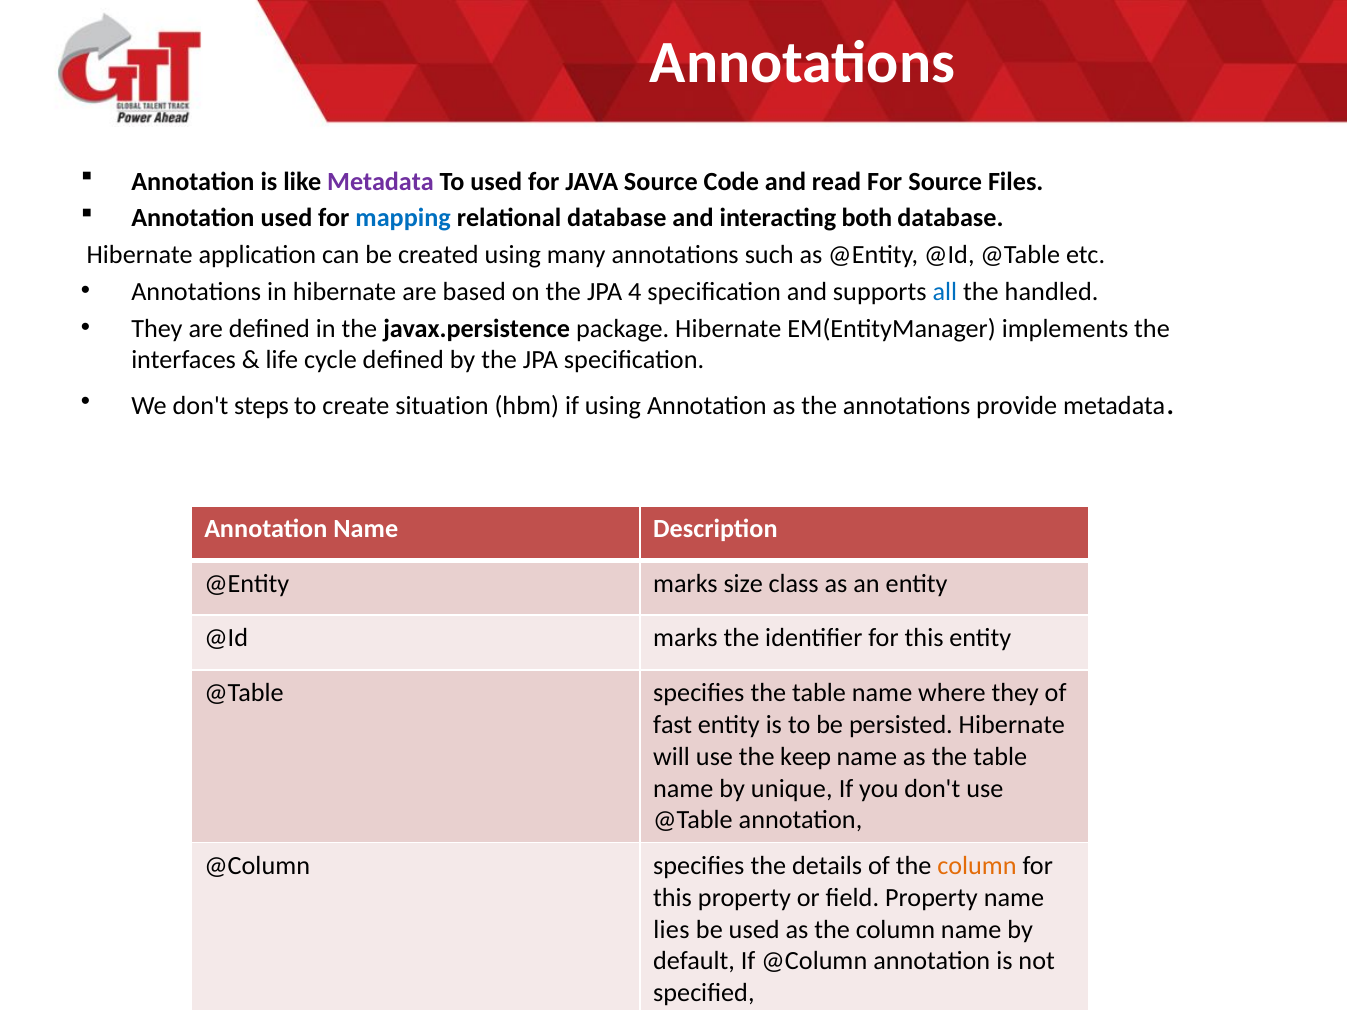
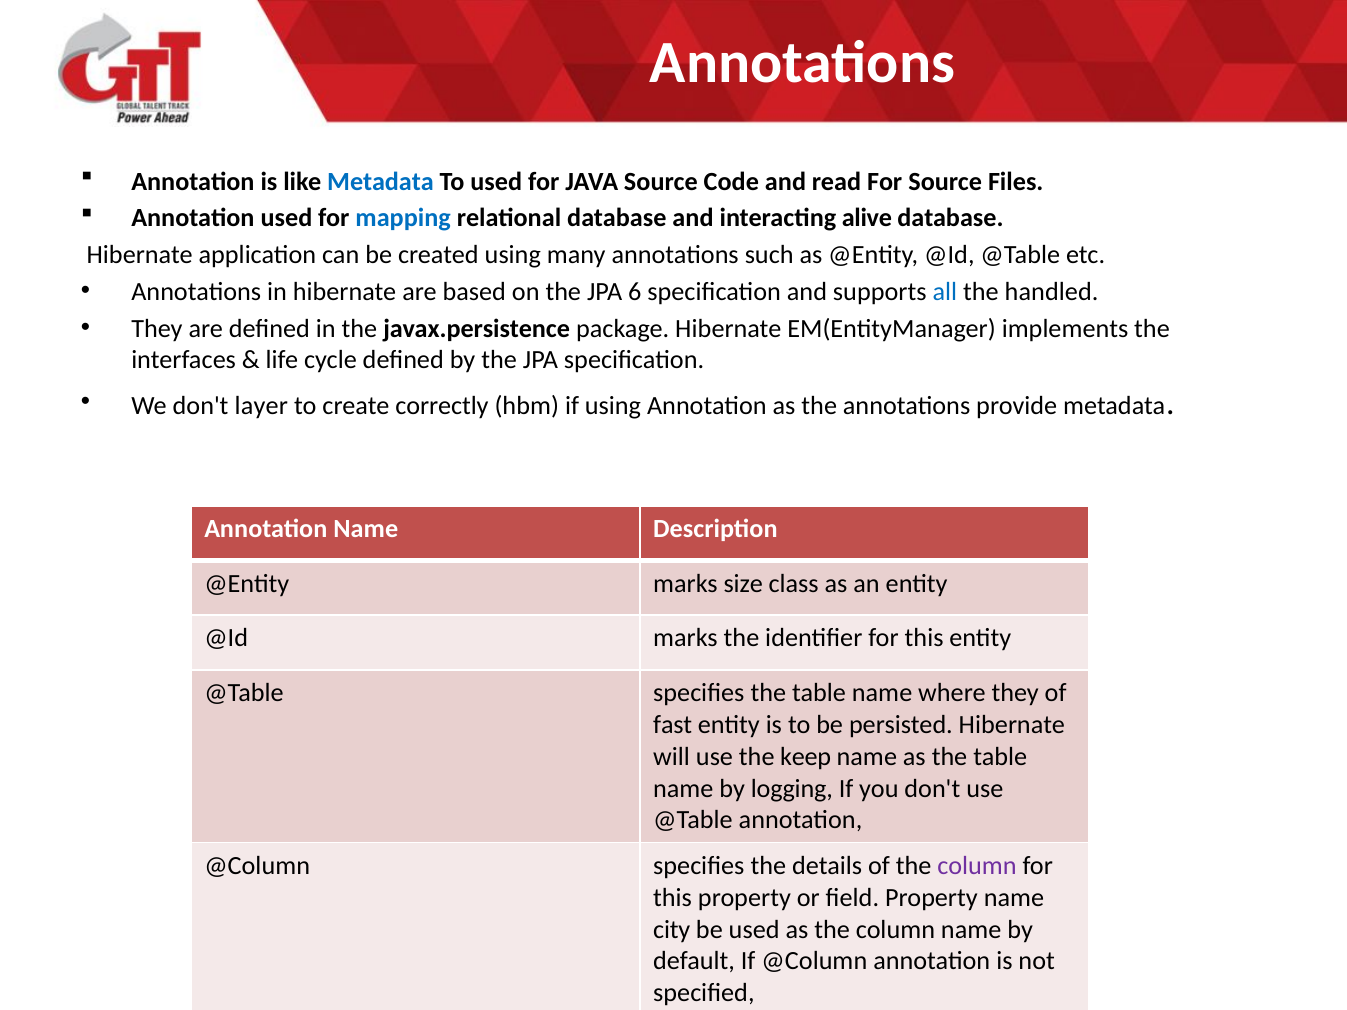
Metadata colour: purple -> blue (380, 181)
both: both -> alive (867, 218)
4: 4 -> 6 (635, 292)
steps: steps -> layer (261, 406)
situation: situation -> correctly (442, 406)
unique: unique -> logging (792, 789)
column colour: orange -> purple (977, 866)
lies: lies -> city (672, 930)
